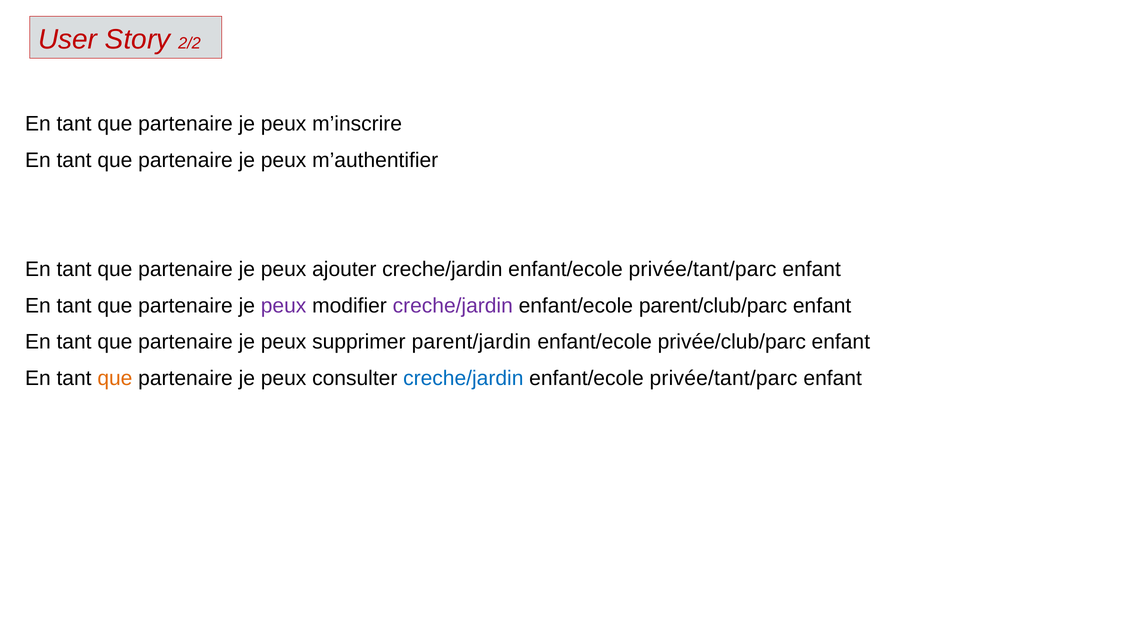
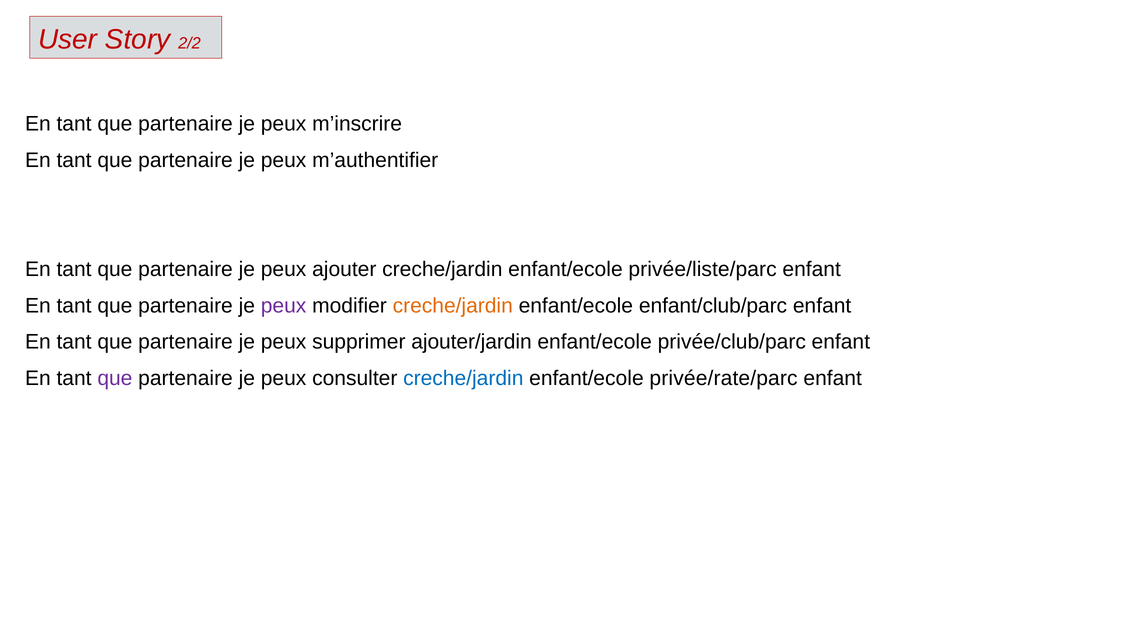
ajouter creche/jardin enfant/ecole privée/tant/parc: privée/tant/parc -> privée/liste/parc (703, 269)
creche/jardin colour: purple -> orange (453, 305)
parent/club/parc: parent/club/parc -> enfant/club/parc (713, 305)
parent/jardin: parent/jardin -> ajouter/jardin (472, 342)
que colour: orange -> purple (115, 378)
privée/tant/parc: privée/tant/parc -> privée/rate/parc (724, 378)
